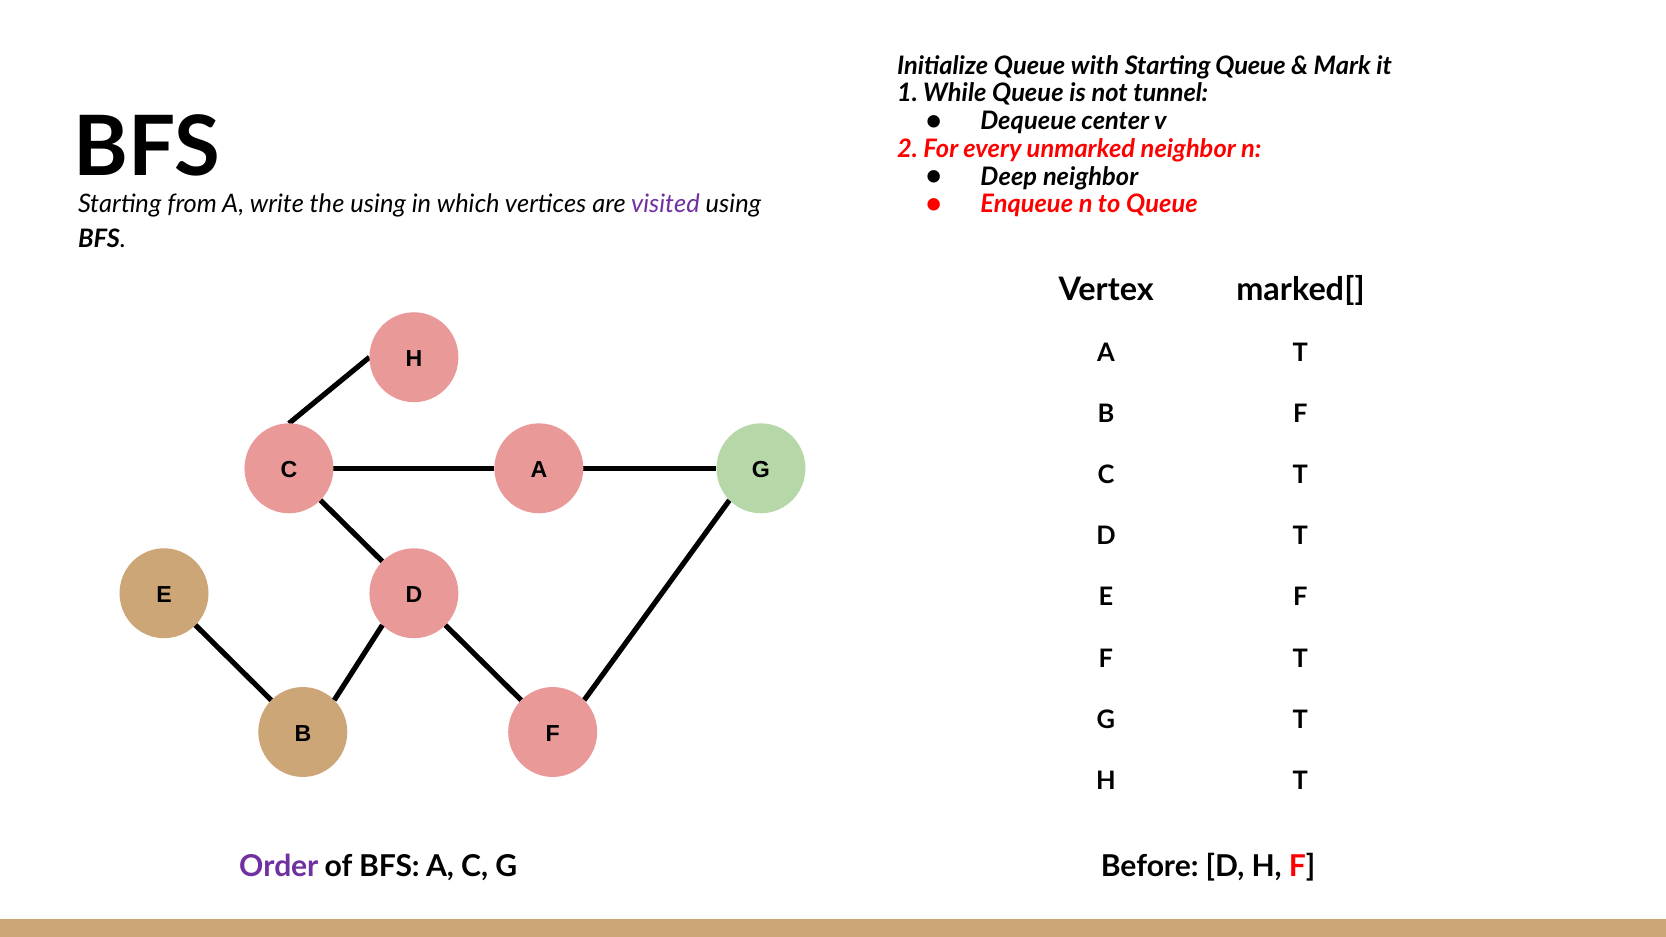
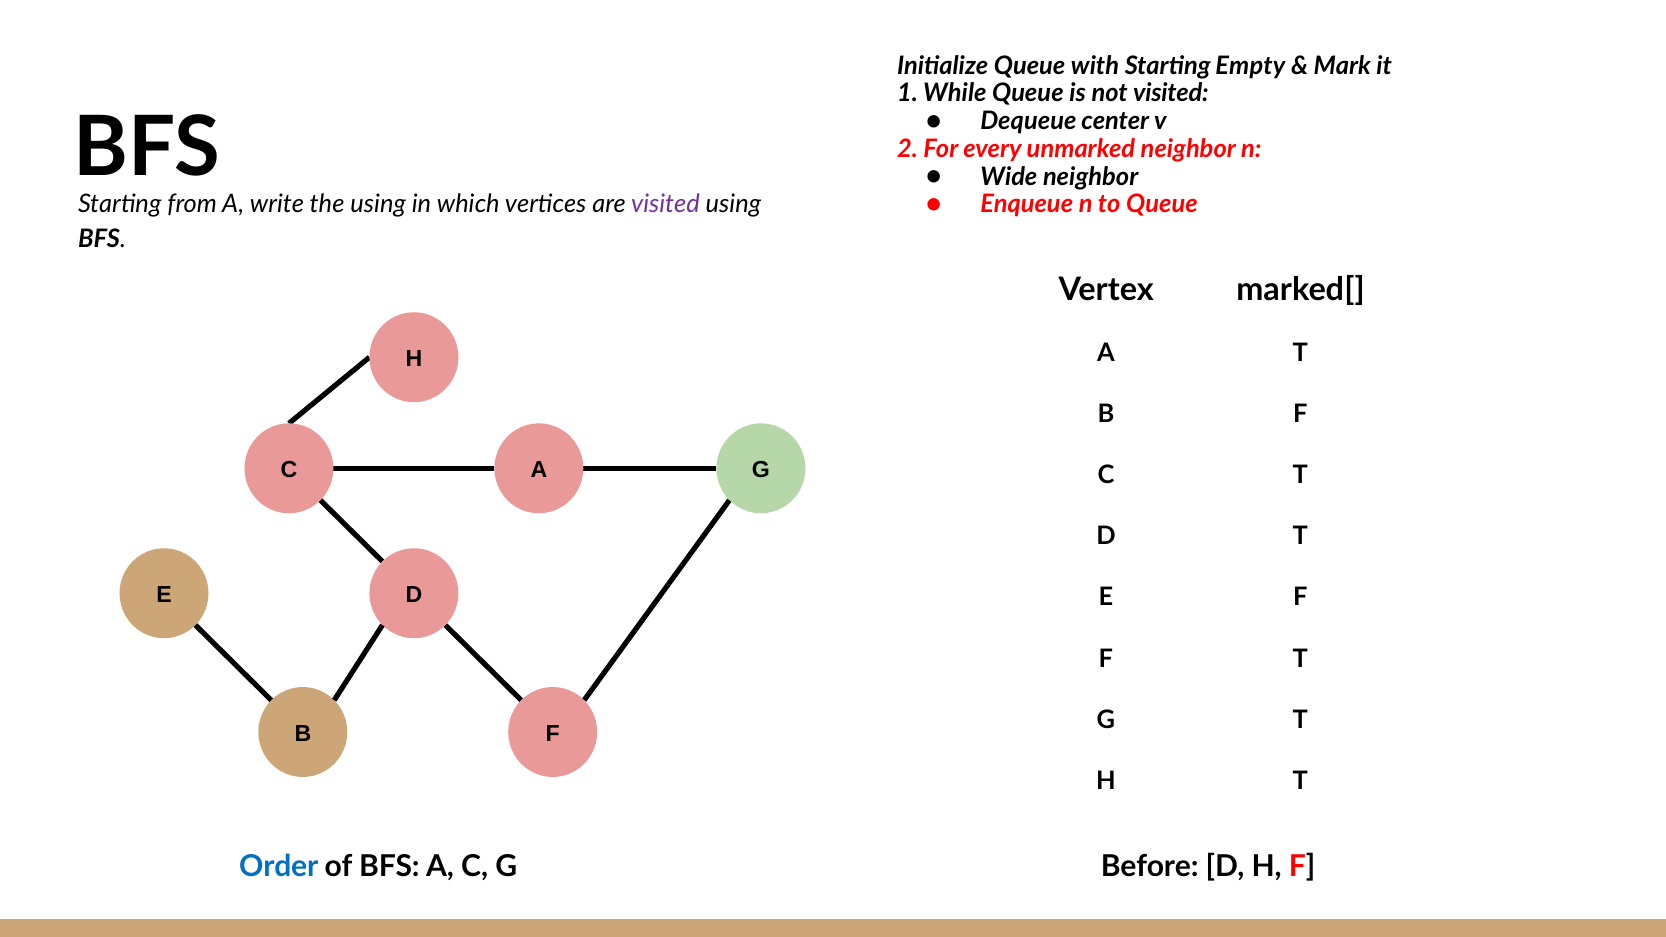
Starting Queue: Queue -> Empty (1250, 66)
not tunnel: tunnel -> visited (1171, 93)
Deep: Deep -> Wide (1009, 177)
Order colour: purple -> blue (279, 867)
